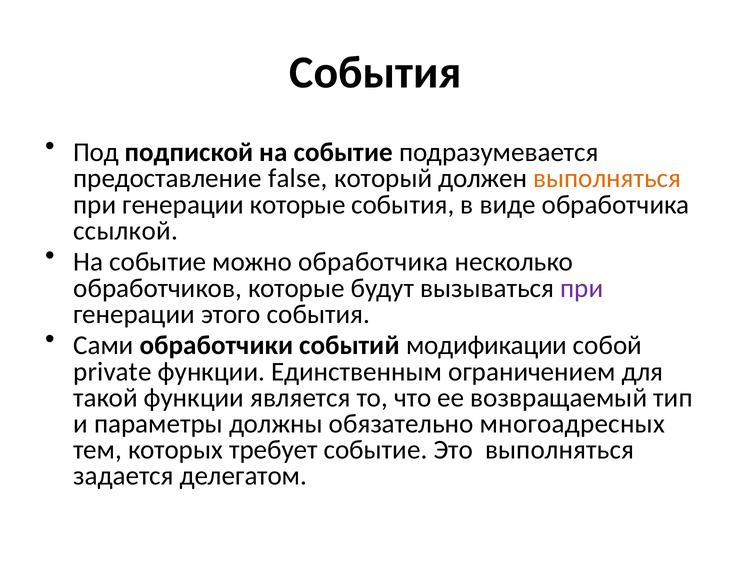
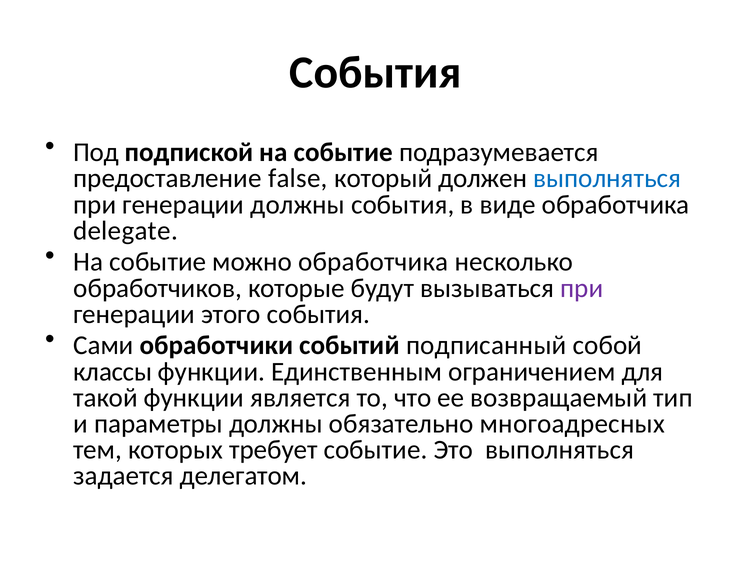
выполняться colour: orange -> blue (607, 178)
генерации которые: которые -> должны (298, 204)
ссылкой: ссылкой -> delegate (126, 230)
модификации: модификации -> подписанный (486, 345)
private: private -> классы (113, 371)
